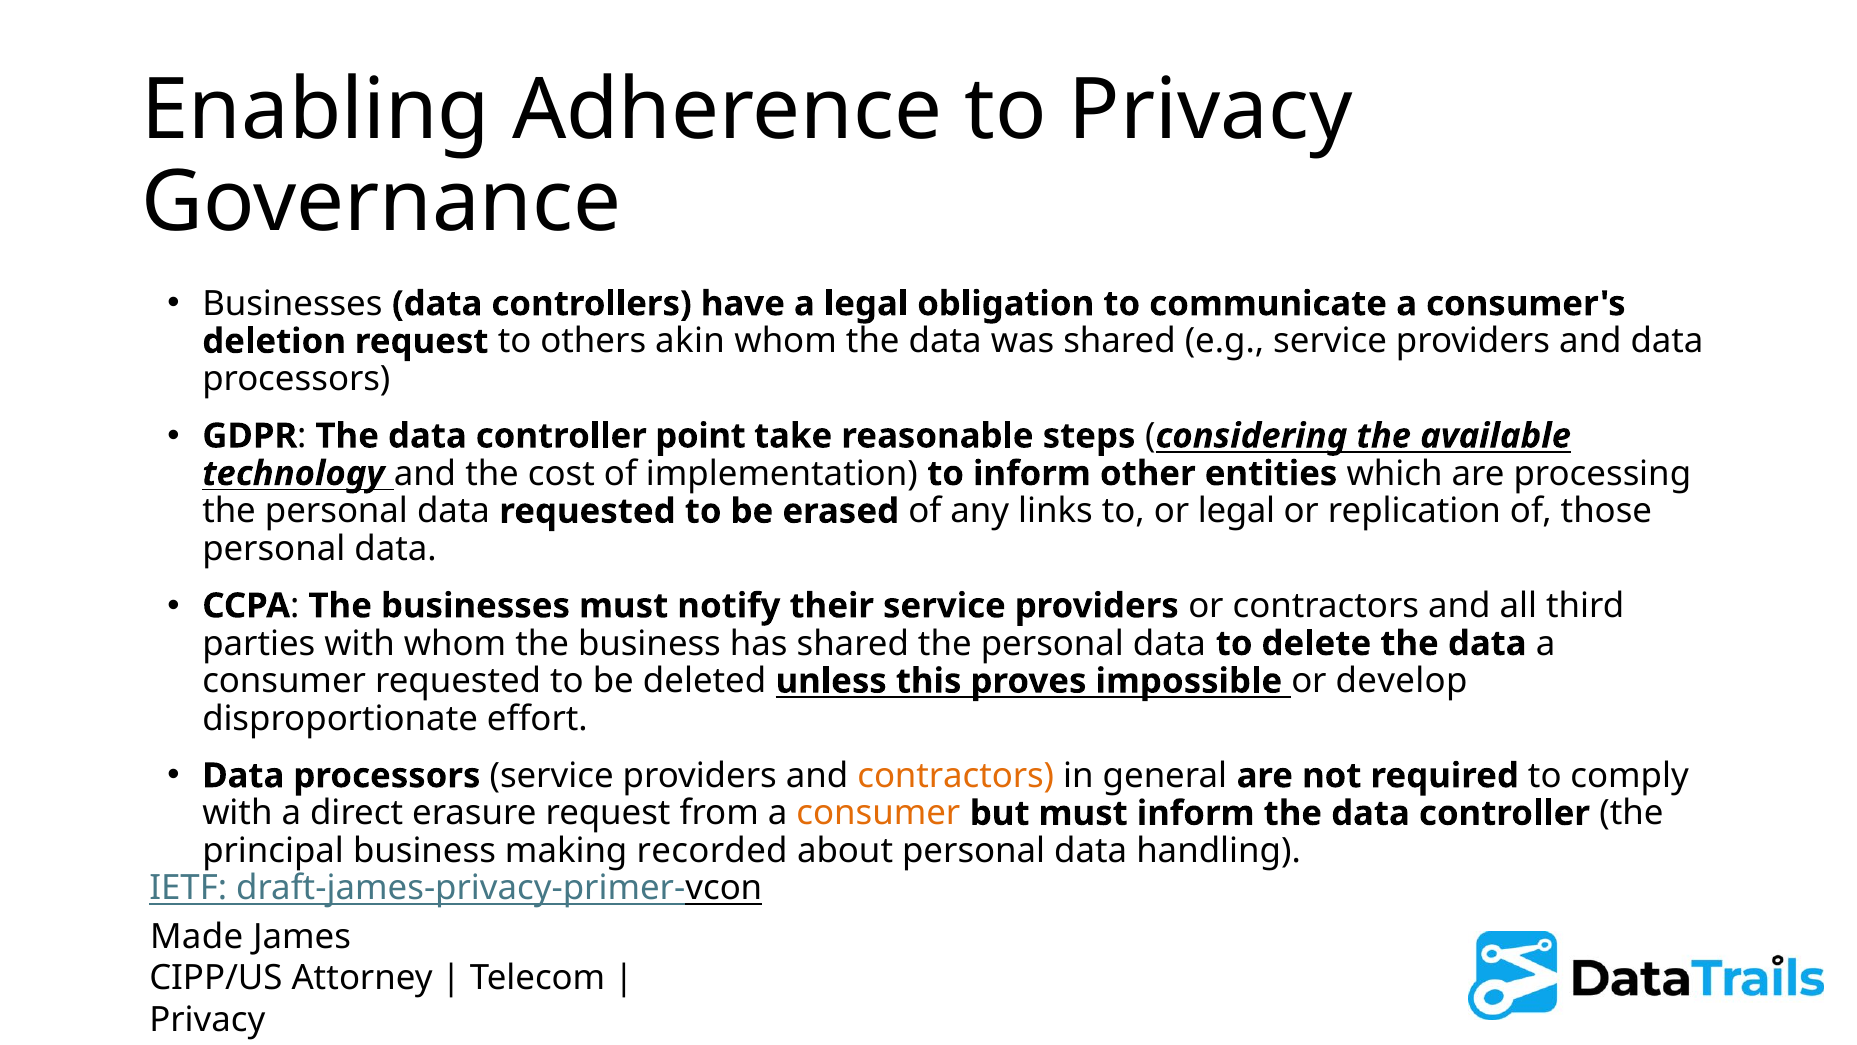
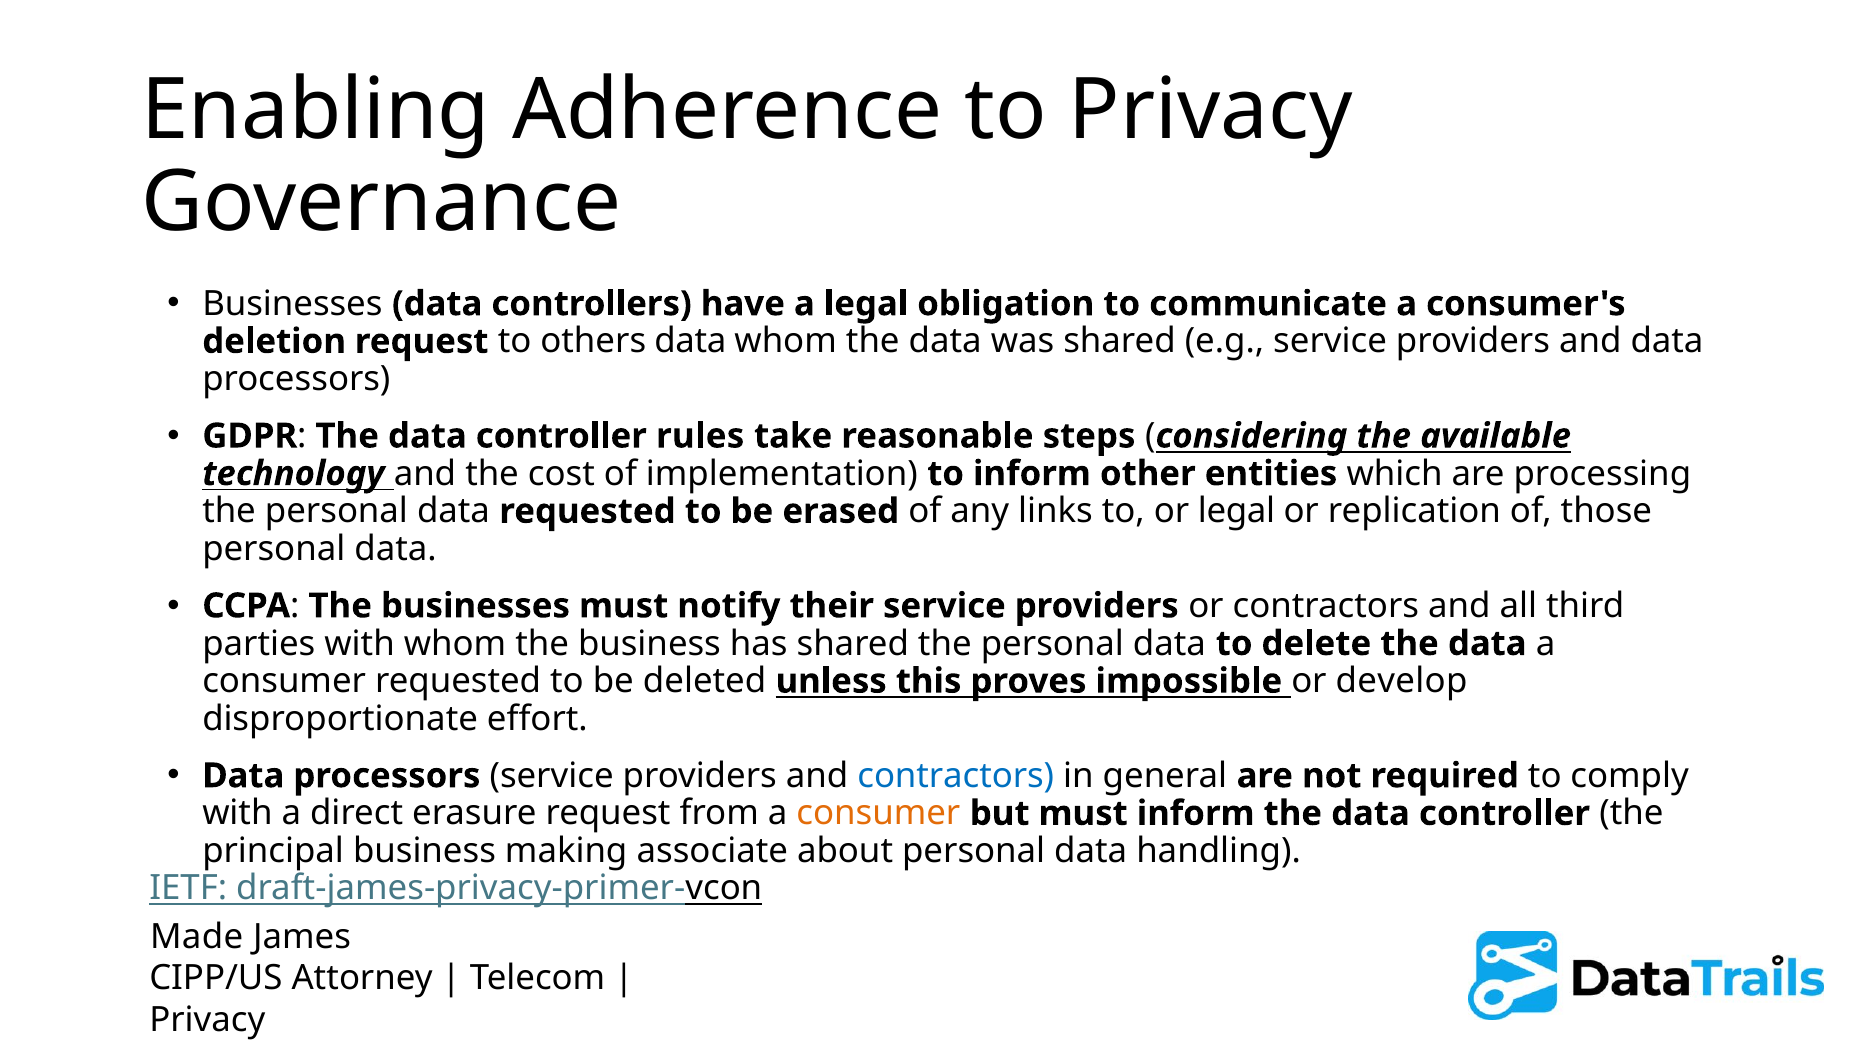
others akin: akin -> data (690, 341)
point: point -> rules (700, 436)
contractors colour: orange -> blue (956, 775)
recorded: recorded -> associate (712, 851)
